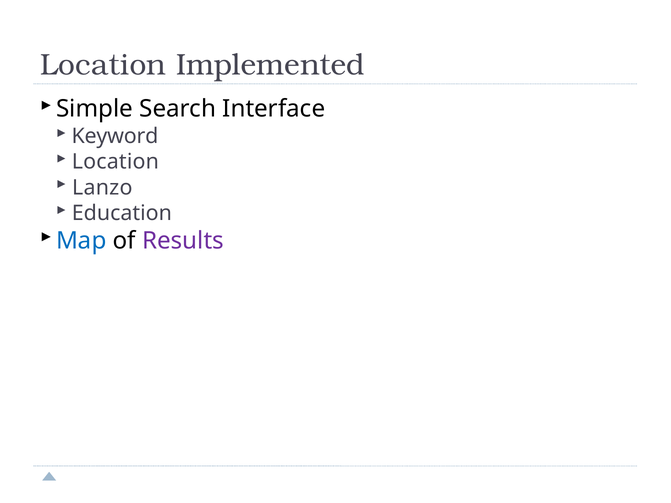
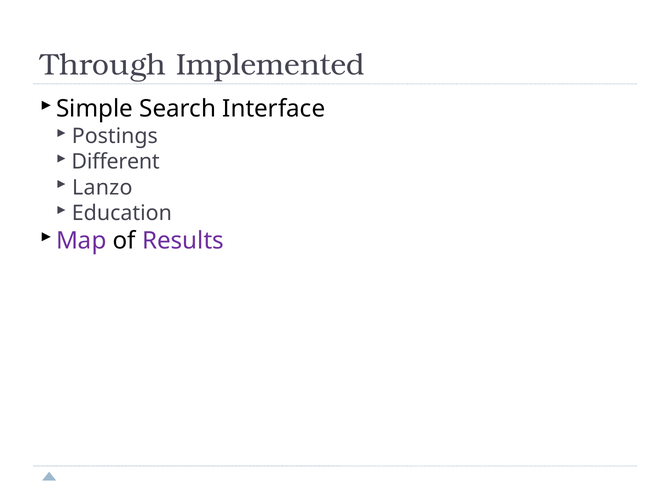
Location: Location -> Through (103, 65)
Keyword: Keyword -> Postings (115, 136)
Location: Location -> Different (116, 162)
Map colour: blue -> purple (81, 241)
